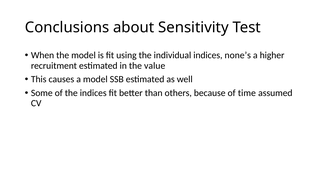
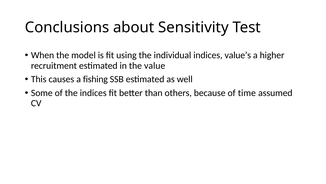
none’s: none’s -> value’s (238, 55)
a model: model -> fishing (95, 79)
